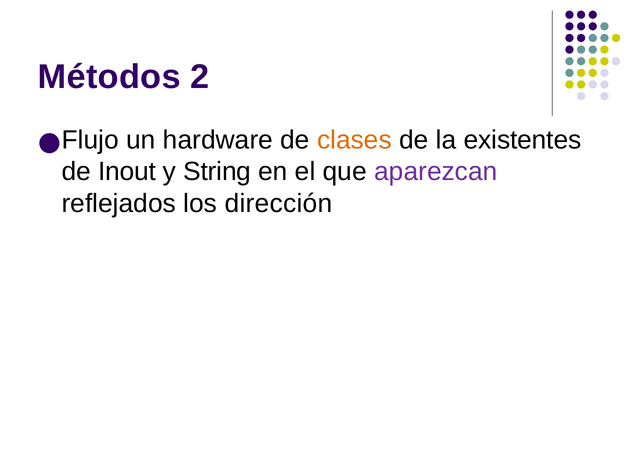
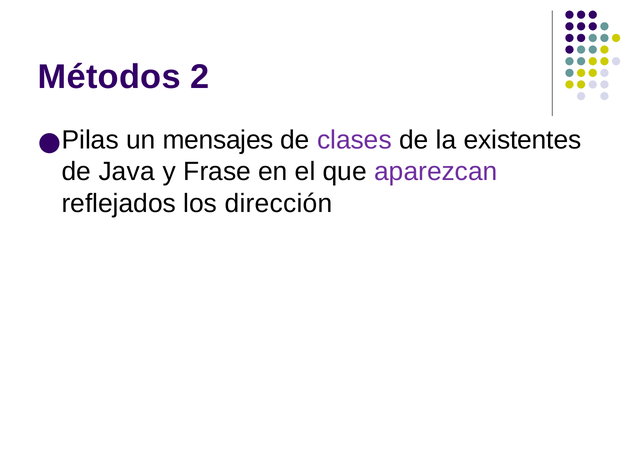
Flujo: Flujo -> Pilas (90, 140)
hardware: hardware -> mensajes (218, 140)
clases colour: orange -> purple (354, 140)
Inout: Inout -> Java (127, 172)
String: String -> Frase (217, 172)
